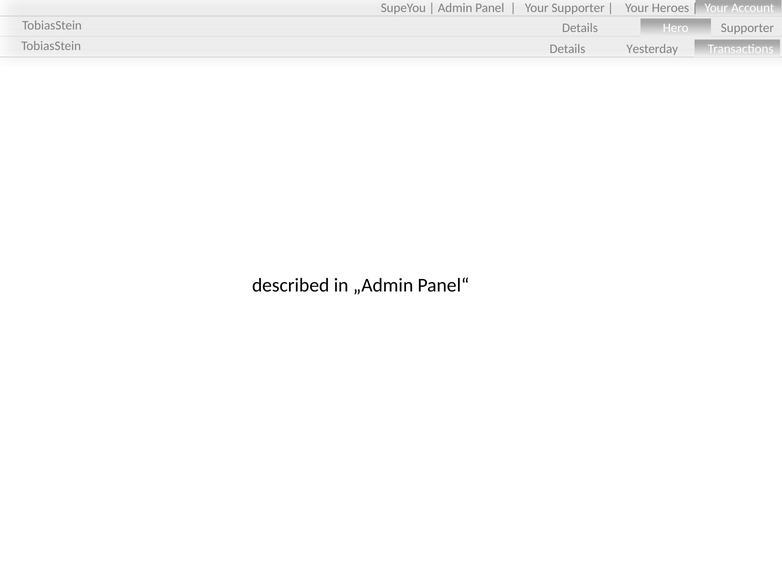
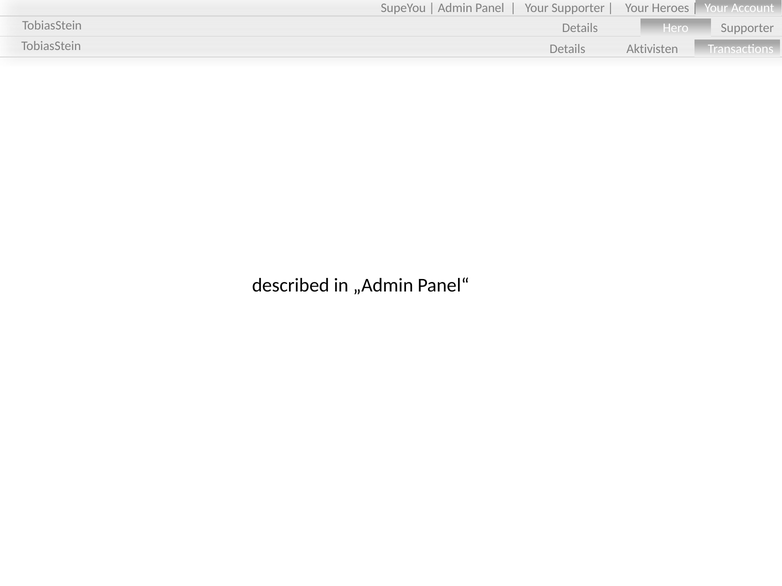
Yesterday: Yesterday -> Aktivisten (652, 49)
